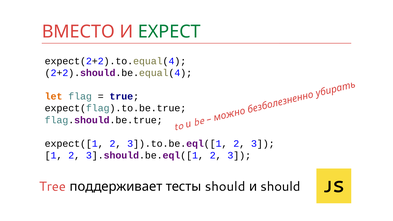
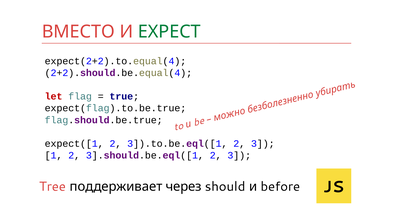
let colour: orange -> red (54, 96)
тесты: тесты -> через (184, 187)
и should: should -> before (280, 187)
